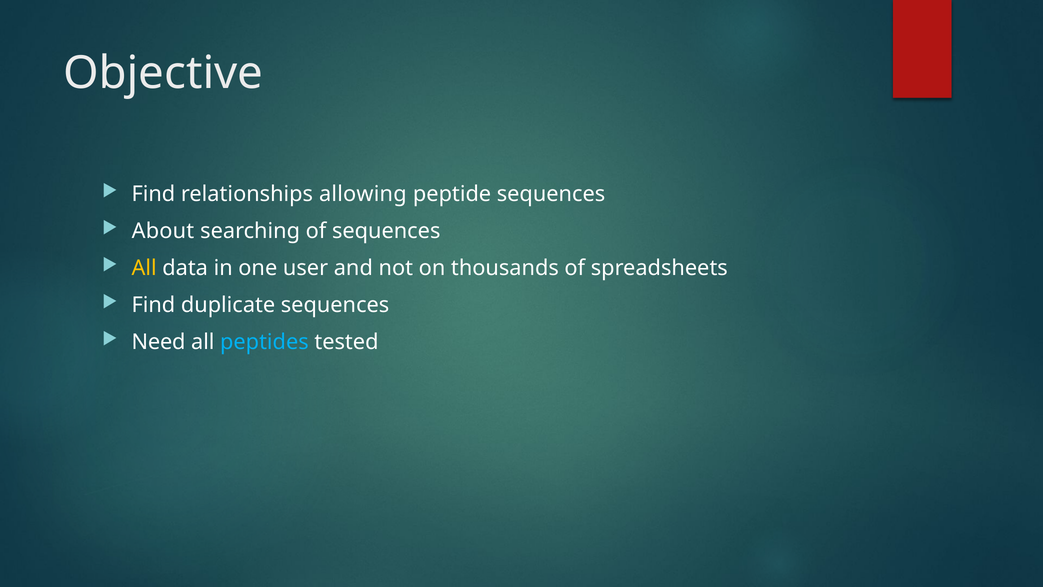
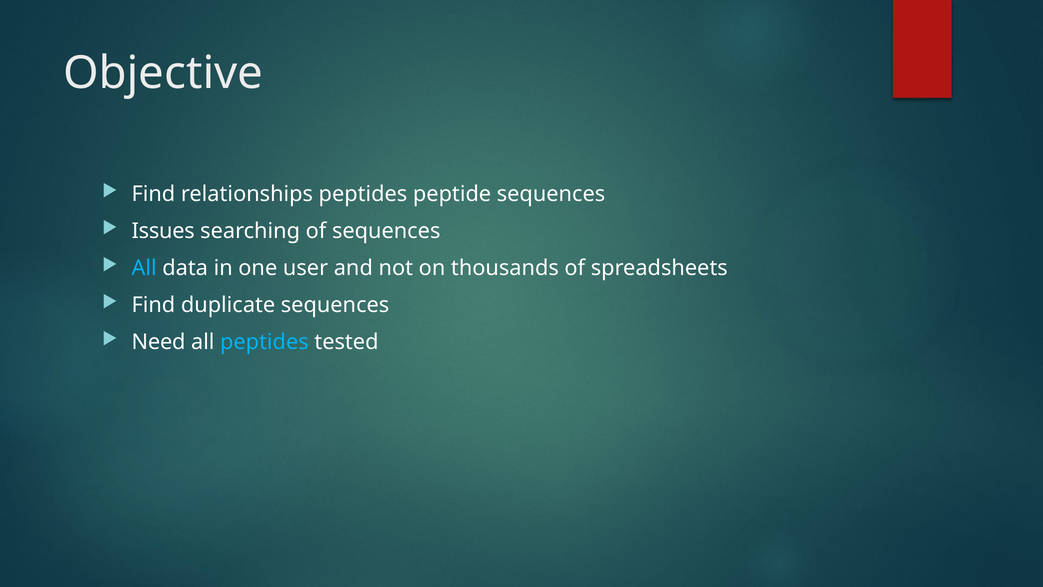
relationships allowing: allowing -> peptides (363, 194)
About: About -> Issues (163, 231)
All colour: yellow -> light blue (144, 268)
